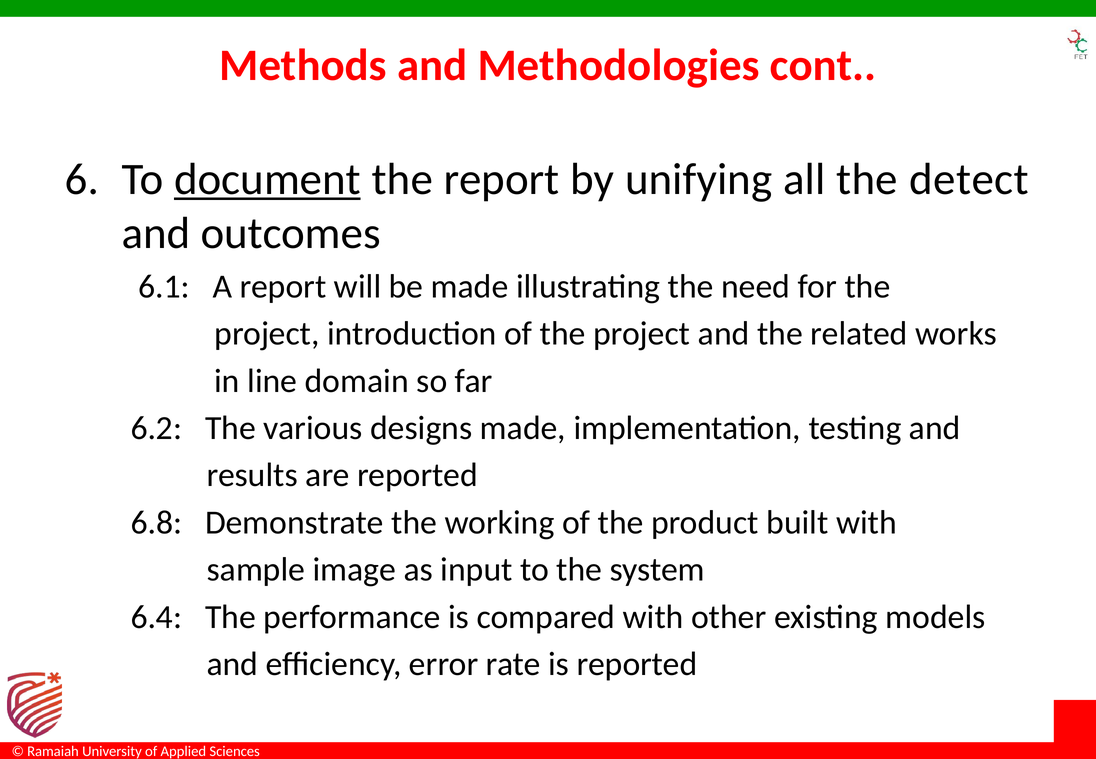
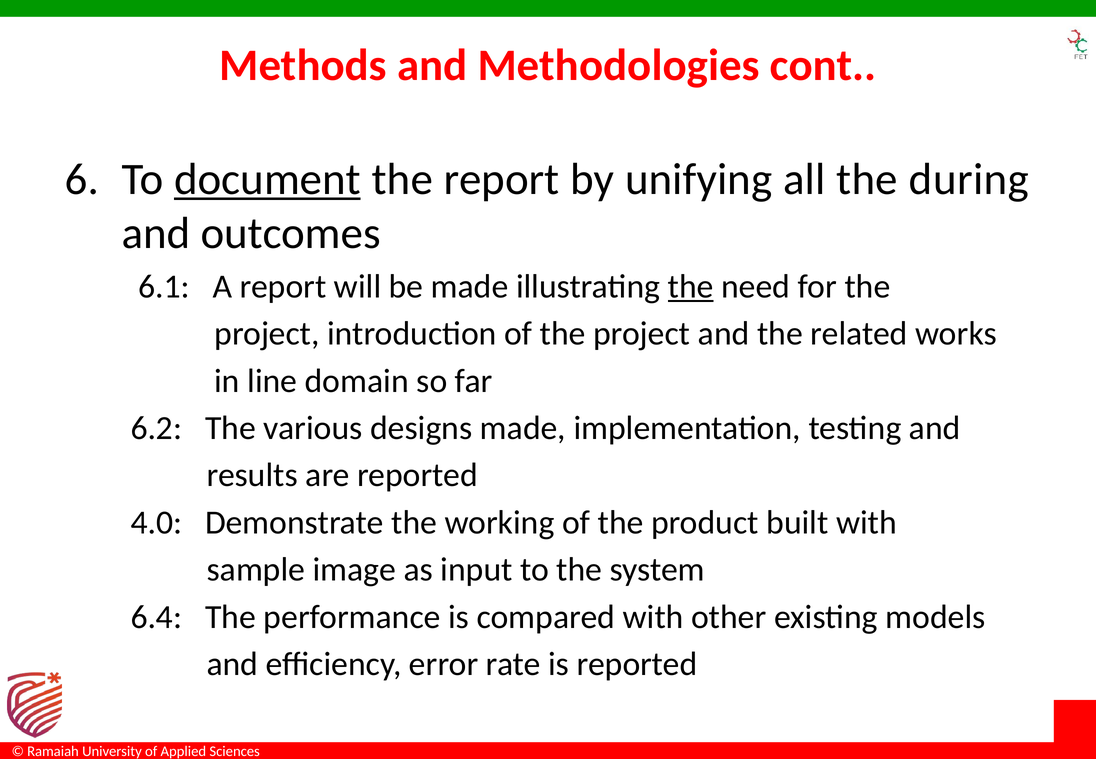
detect: detect -> during (969, 179)
the underline: none -> present (691, 286)
6.8: 6.8 -> 4.0 (156, 522)
